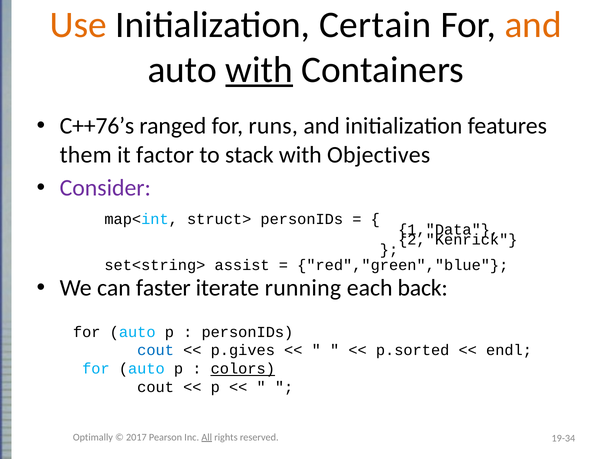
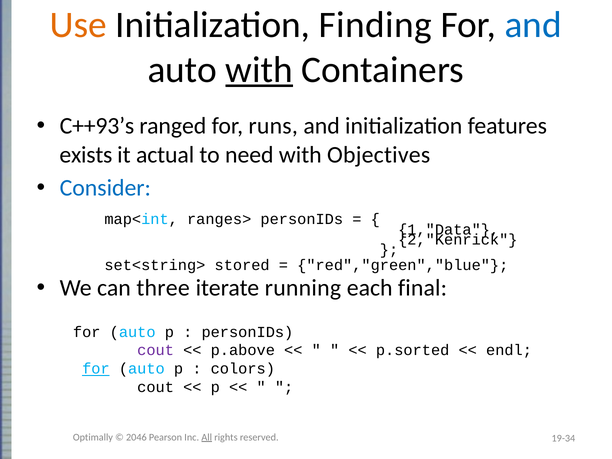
Certain: Certain -> Finding (375, 25)
and colour: orange -> blue (533, 25)
C++76’s: C++76’s -> C++93’s (97, 126)
them: them -> exists (86, 155)
factor: factor -> actual (165, 155)
stack: stack -> need (249, 155)
Consider colour: purple -> blue (105, 188)
struct>: struct> -> ranges> (219, 219)
assist: assist -> stored (242, 265)
faster: faster -> three (163, 288)
back: back -> final (422, 288)
cout colour: blue -> purple (156, 350)
p.gives: p.gives -> p.above (243, 350)
for underline: none -> present (96, 369)
colors underline: present -> none (243, 369)
2017: 2017 -> 2046 (136, 437)
